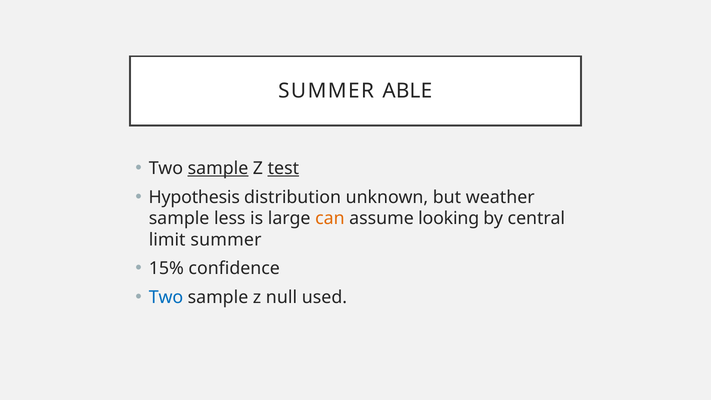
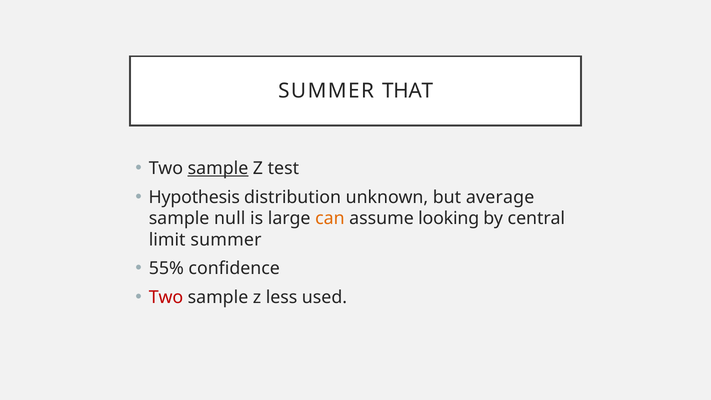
ABLE: ABLE -> THAT (408, 91)
test underline: present -> none (283, 168)
weather: weather -> average (500, 197)
less: less -> null (230, 218)
15%: 15% -> 55% (166, 269)
Two colour: blue -> red (166, 297)
null: null -> less (282, 297)
